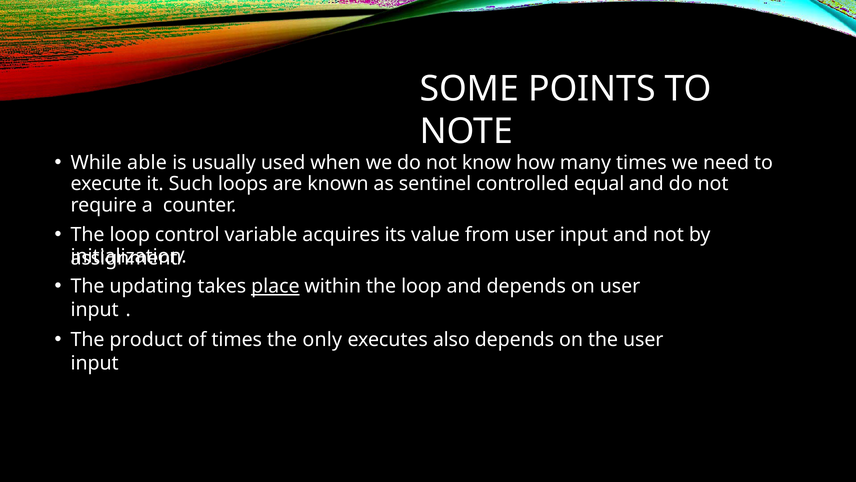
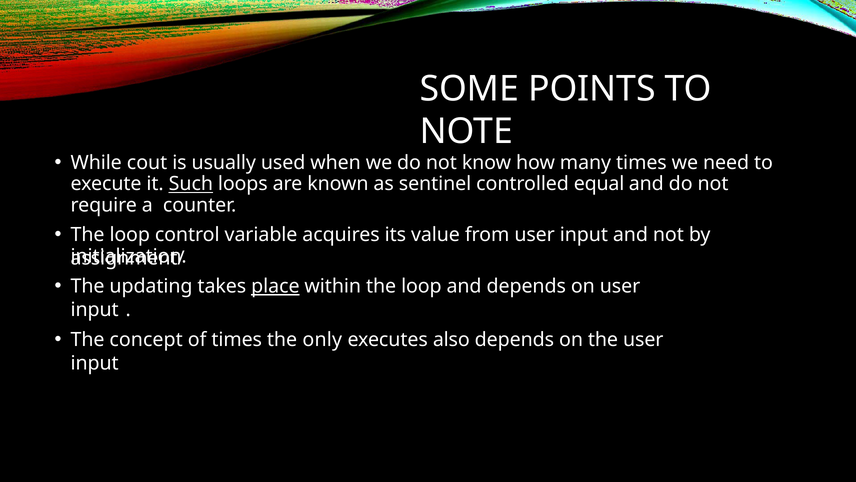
able: able -> cout (147, 163)
Such underline: none -> present (191, 184)
product: product -> concept (146, 340)
